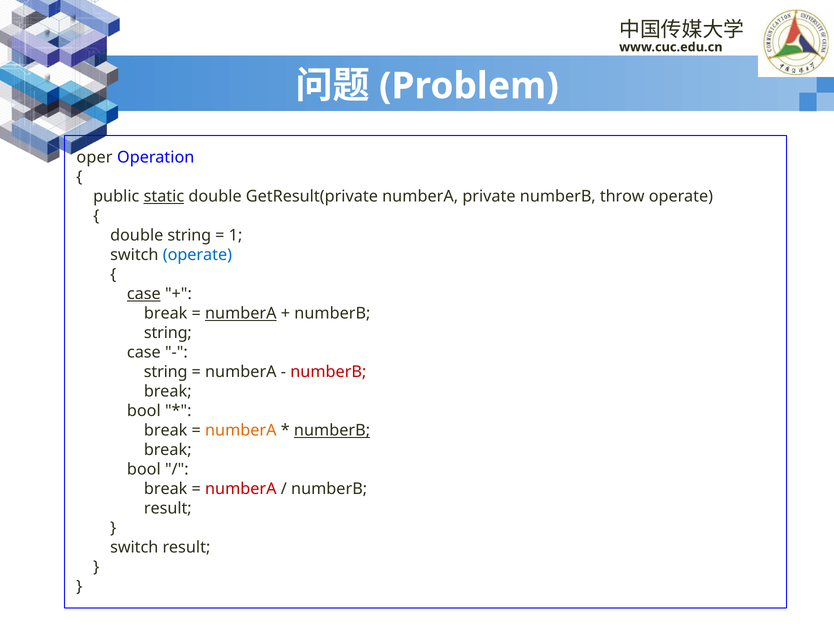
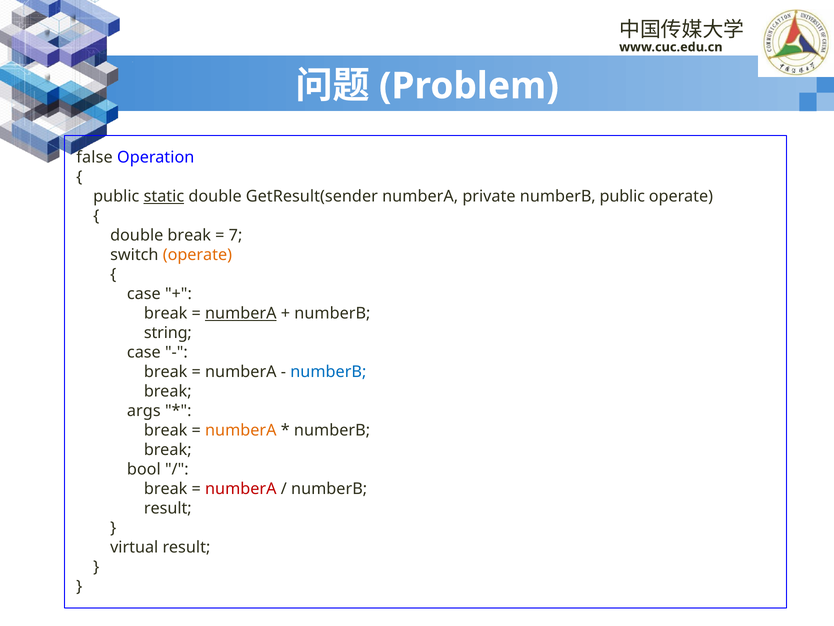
oper: oper -> false (95, 158)
GetResult(private: GetResult(private -> GetResult(sender (312, 196)
numberB throw: throw -> public (622, 196)
double string: string -> break (189, 235)
1: 1 -> 7 (236, 235)
operate colour: blue -> orange (197, 255)
case underline: present -> none (144, 294)
string: string -> break (166, 372)
numberB colour: red -> blue (328, 372)
bool: bool -> args (144, 411)
numberB underline: present -> none (332, 430)
switch: switch -> virtual (134, 547)
